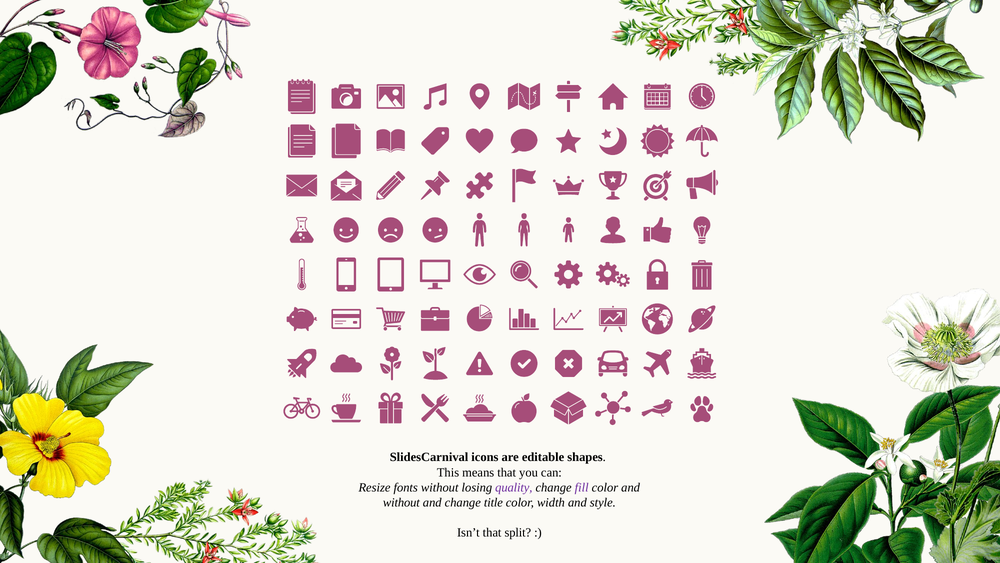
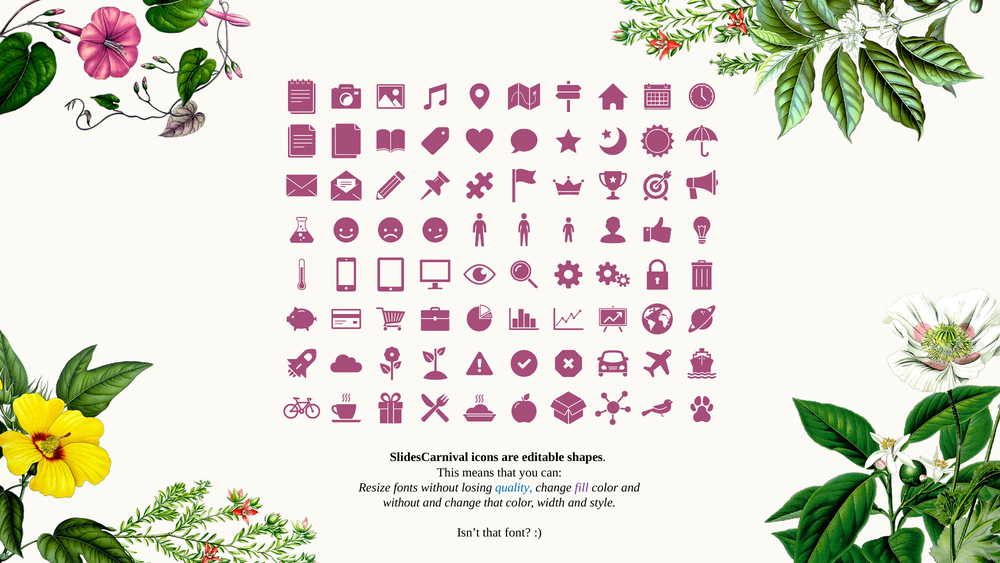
quality colour: purple -> blue (514, 487)
change title: title -> that (493, 502)
split: split -> font (518, 532)
